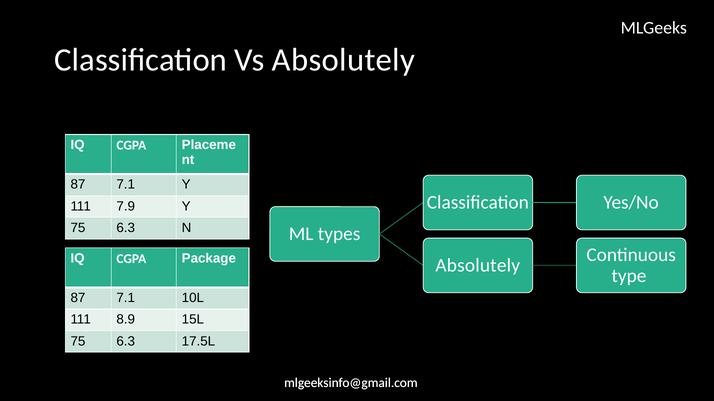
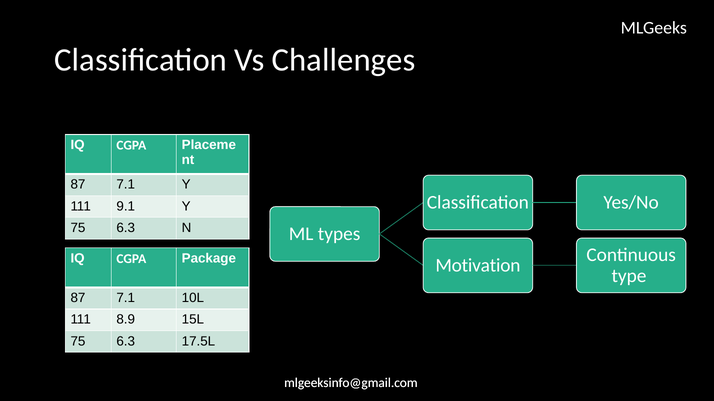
Vs Absolutely: Absolutely -> Challenges (344, 60)
7.9: 7.9 -> 9.1 (126, 206)
Absolutely: Absolutely -> Motivation (478, 266)
